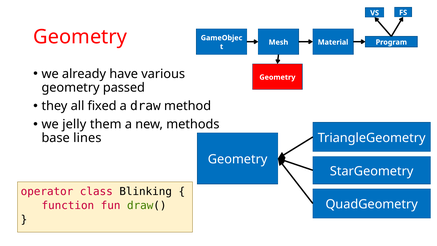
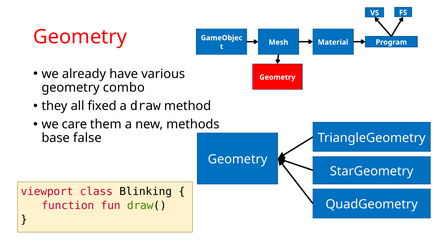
passed: passed -> combo (124, 88)
jelly: jelly -> care (74, 124)
lines: lines -> false (87, 138)
operator: operator -> viewport (47, 191)
